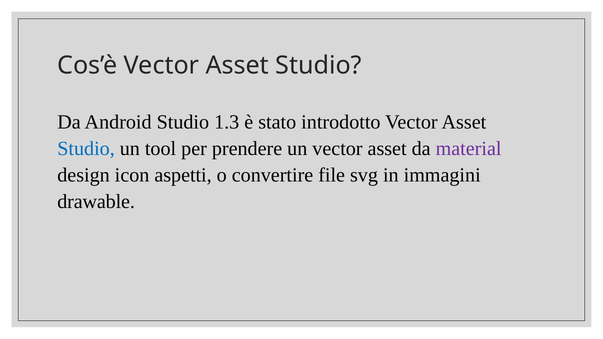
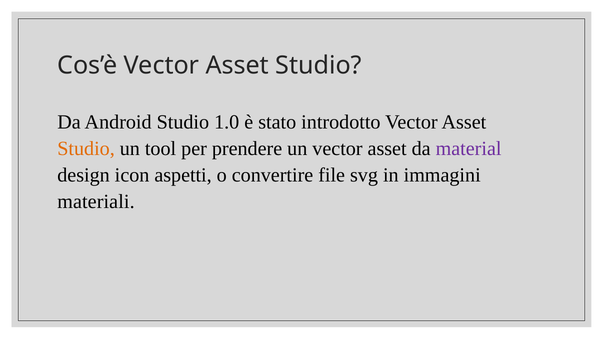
1.3: 1.3 -> 1.0 (227, 122)
Studio colour: blue -> orange (86, 149)
drawable: drawable -> materiali (96, 202)
